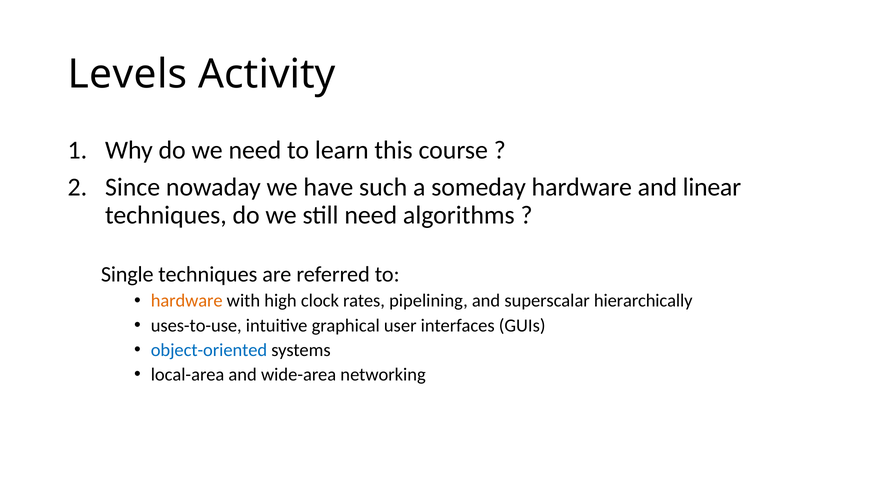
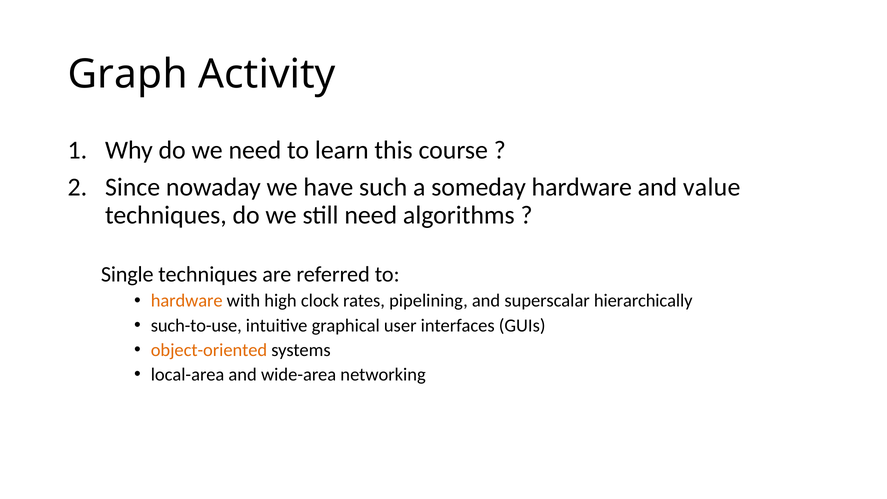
Levels: Levels -> Graph (128, 75)
linear: linear -> value (712, 187)
uses-to-use: uses-to-use -> such-to-use (196, 325)
object-oriented colour: blue -> orange (209, 350)
